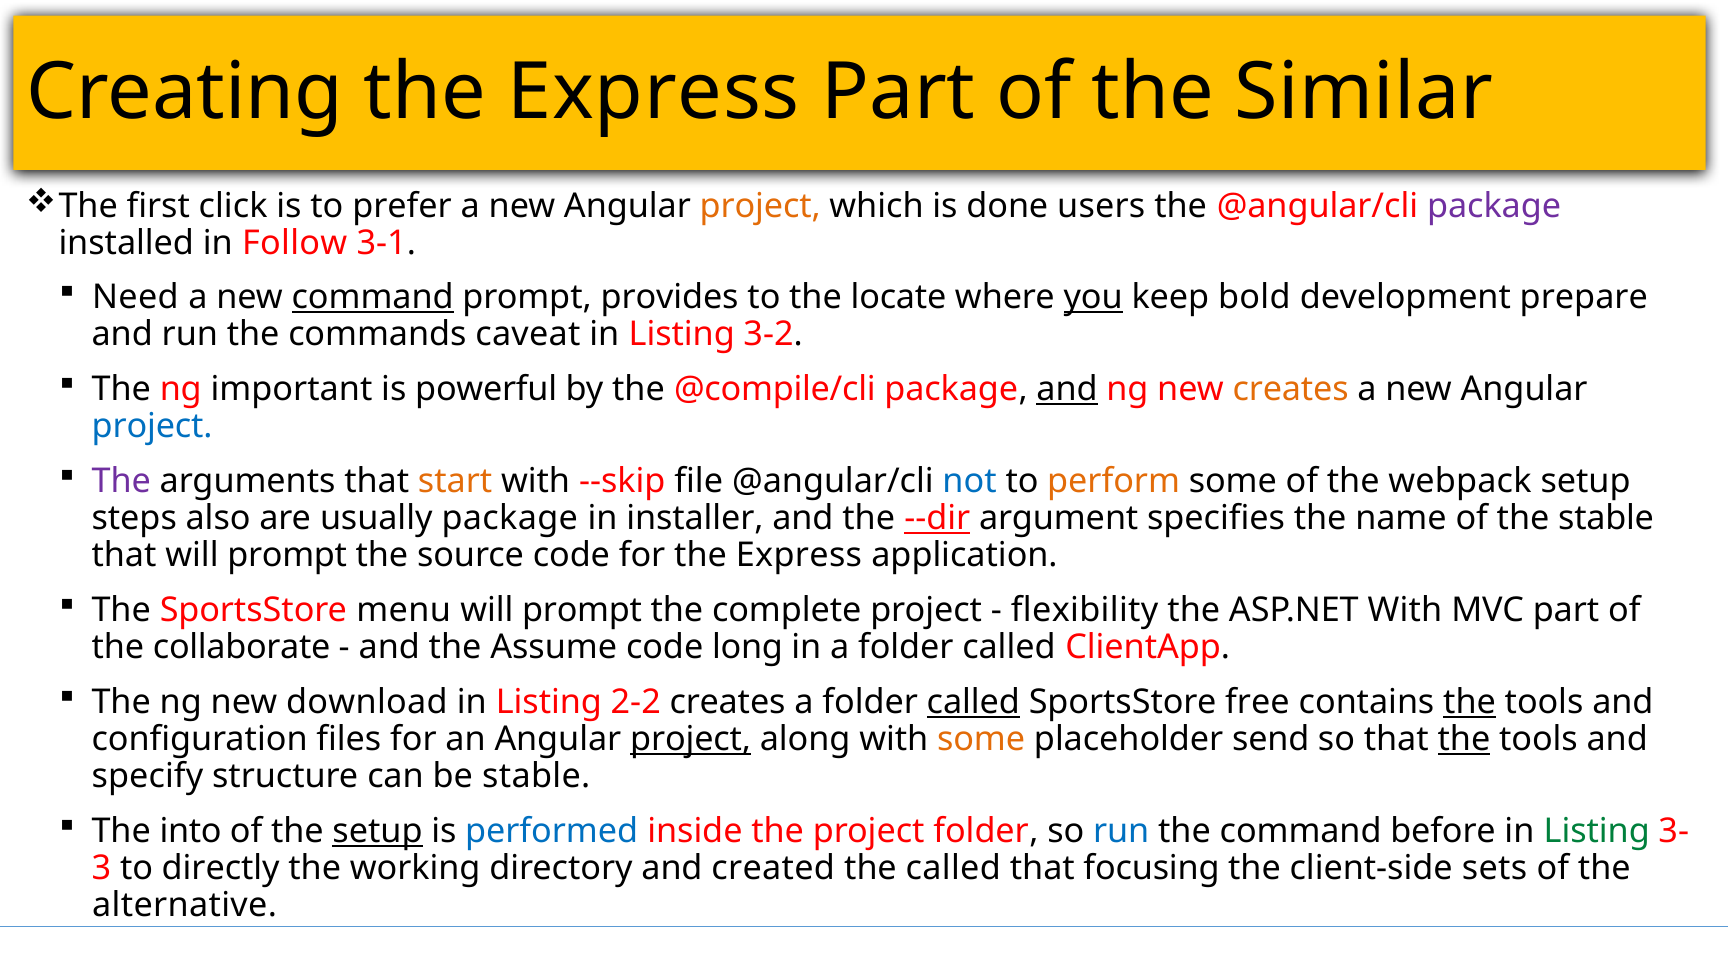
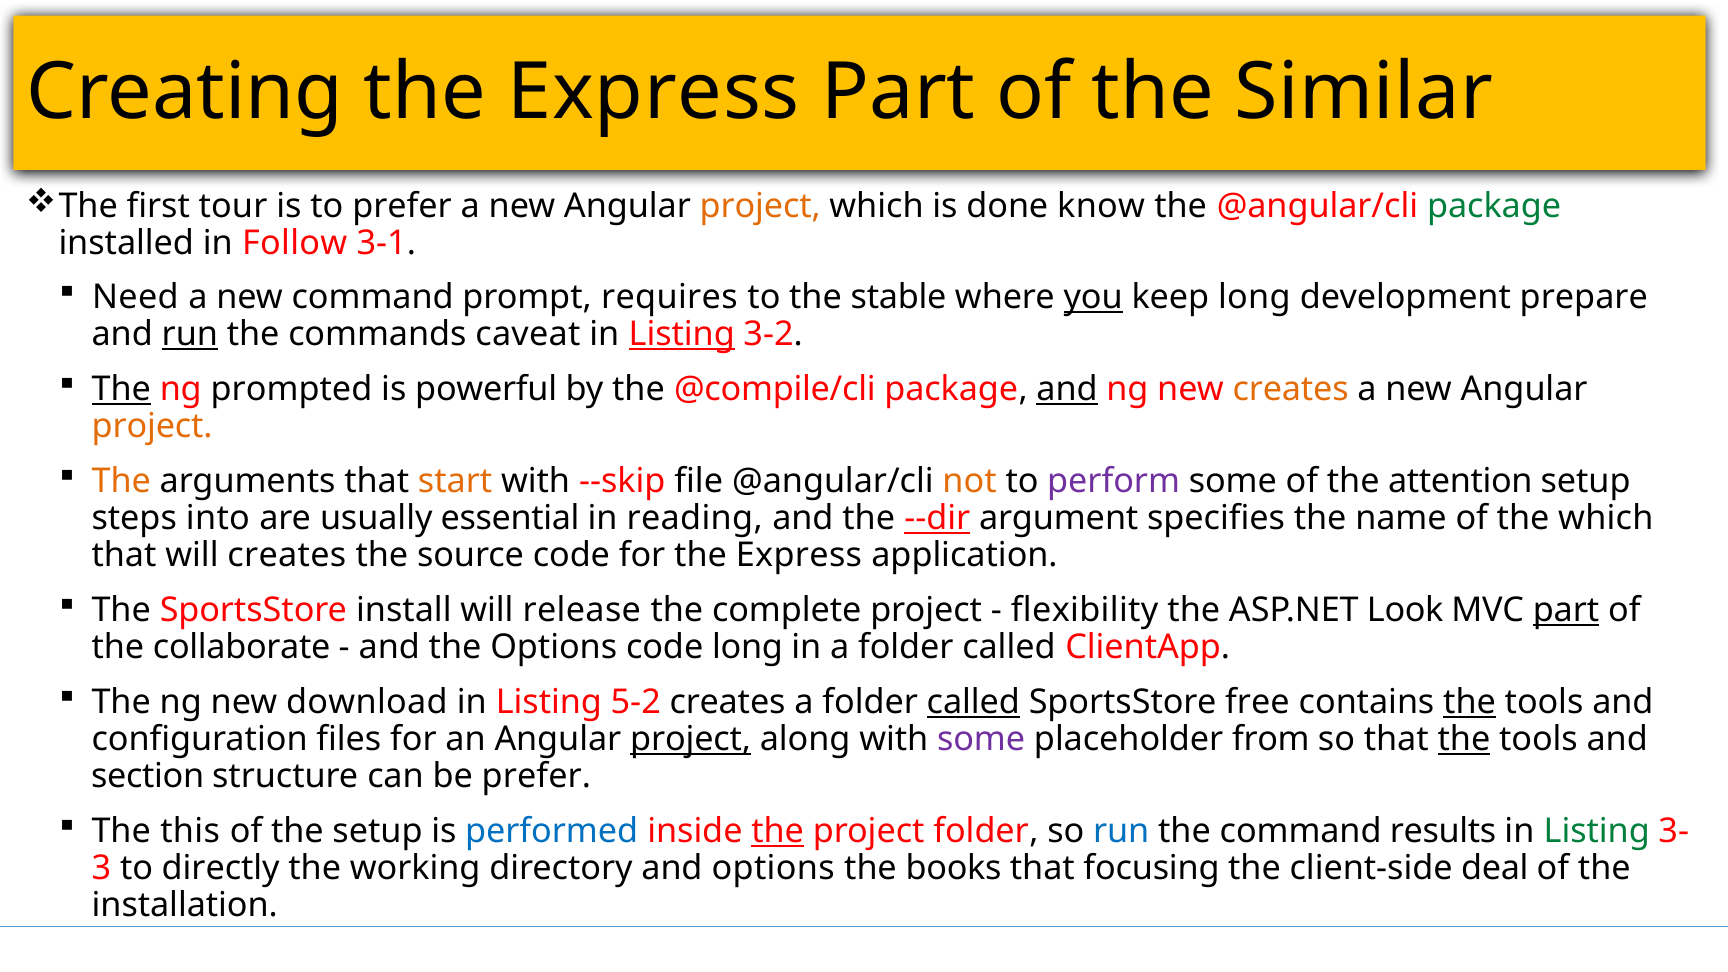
click: click -> tour (233, 206)
users: users -> know (1101, 206)
package colour: purple -> green (1494, 206)
command underline: present -> none (373, 298)
provides: provides -> requires (669, 298)
locate: locate -> stable (899, 298)
keep bold: bold -> long (1254, 298)
run underline: none -> present (190, 335)
Listing underline: none -> present (682, 335)
The underline: none -> present (121, 390)
important: important -> prompted (291, 390)
project colour: blue -> orange (152, 427)
The colour: purple -> orange (121, 482)
not colour: blue -> orange (970, 482)
perform colour: orange -> purple (1114, 482)
webpack: webpack -> attention (1460, 482)
also: also -> into (218, 518)
usually package: package -> essential (510, 518)
installer: installer -> reading (695, 518)
the stable: stable -> which (1606, 518)
that will prompt: prompt -> creates (287, 555)
menu: menu -> install (404, 610)
prompt: prompt -> release (582, 610)
ASP.NET With: With -> Look (1405, 610)
part underline: none -> present (1566, 610)
the Assume: Assume -> Options (554, 647)
2-2: 2-2 -> 5-2 (636, 702)
some colour: orange -> purple (981, 739)
send: send -> from (1271, 739)
specify: specify -> section (148, 776)
be stable: stable -> prefer (536, 776)
into: into -> this (190, 831)
setup underline: present -> none (378, 831)
the underline: none -> present (778, 831)
before: before -> results (1443, 831)
and created: created -> options (773, 868)
the called: called -> books (954, 868)
sets: sets -> deal (1495, 868)
alternative: alternative -> installation (185, 905)
